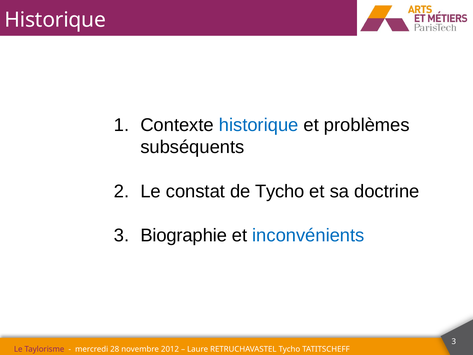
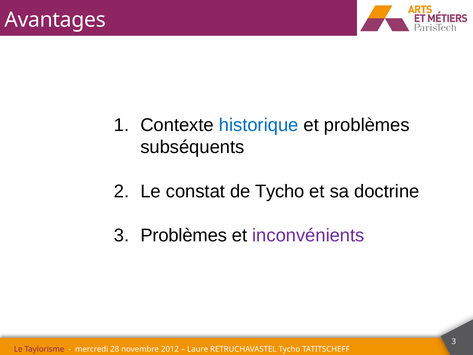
Historique: Historique -> Avantages (55, 20)
Biographie: Biographie -> Problèmes (184, 235)
inconvénients colour: blue -> purple (308, 235)
